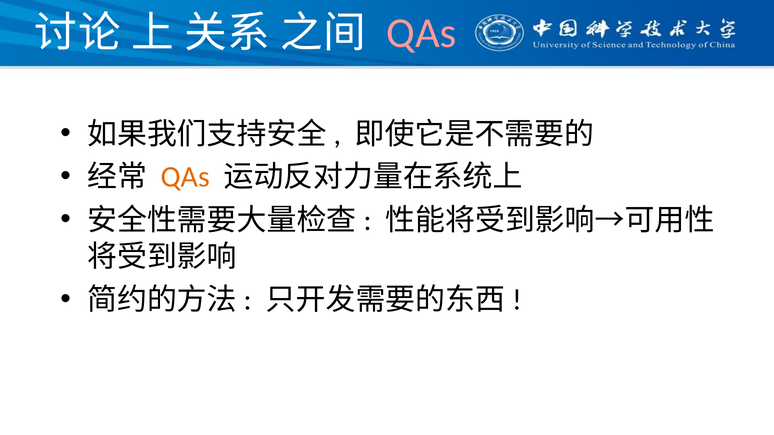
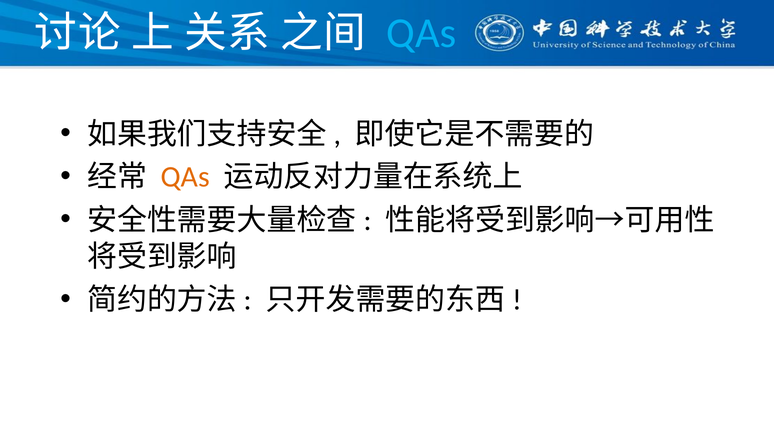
QAs colour: pink -> light blue (421, 33)
